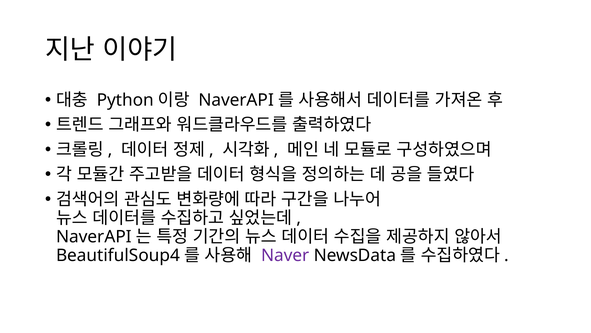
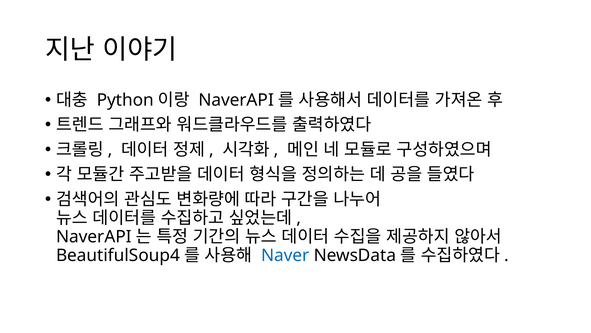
Naver colour: purple -> blue (285, 255)
